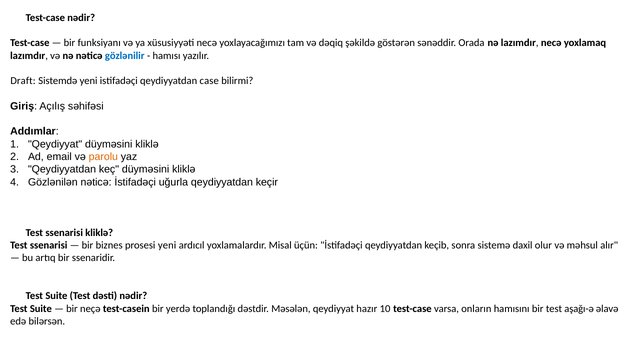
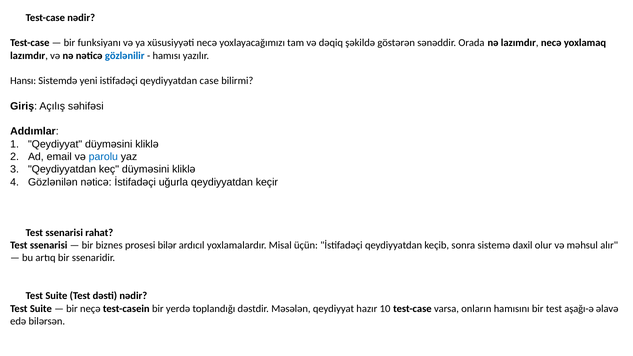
Draft: Draft -> Hansı (23, 81)
parolu colour: orange -> blue (103, 157)
ssenarisi kliklə: kliklə -> rahat (99, 233)
prosesi yeni: yeni -> bilər (167, 245)
